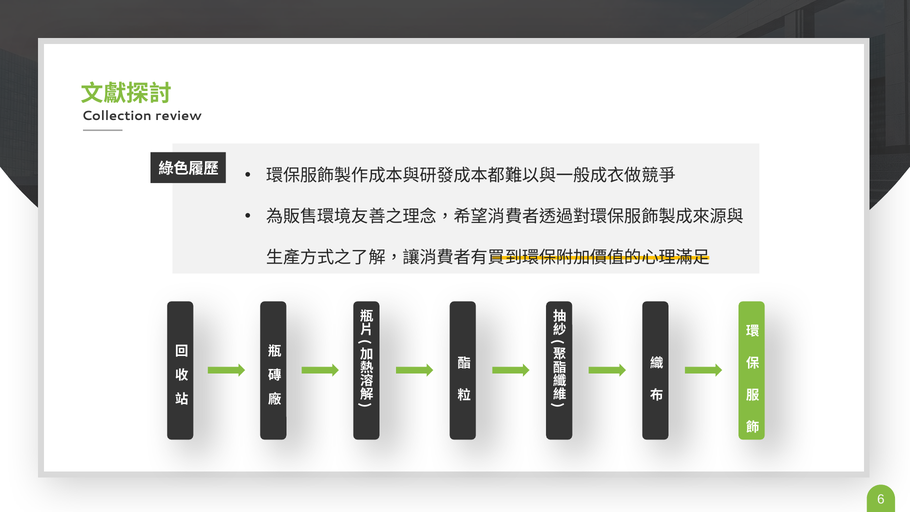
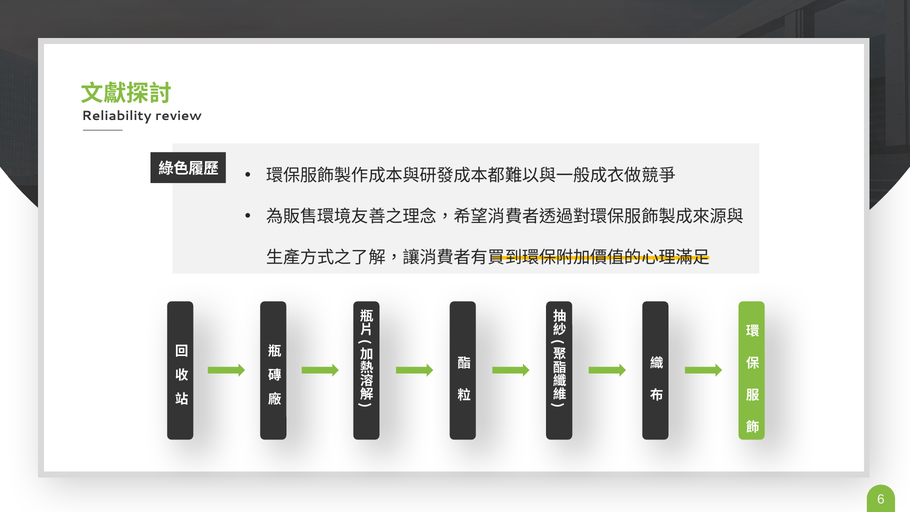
Collection: Collection -> Reliability (117, 116)
